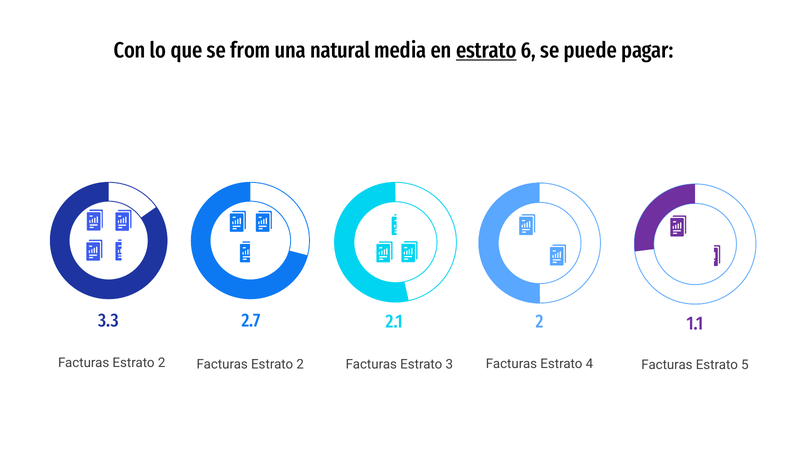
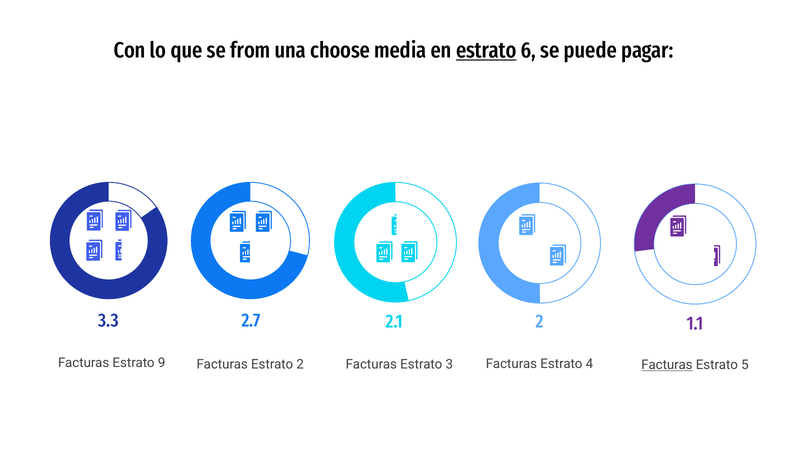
natural: natural -> choose (340, 51)
2: 2 -> 9 (162, 363)
Facturas underline: none -> present (667, 365)
